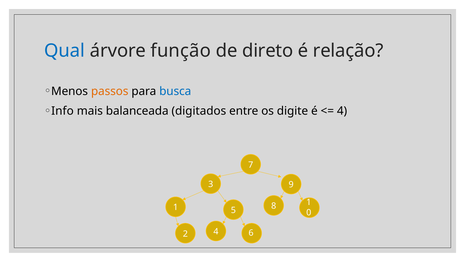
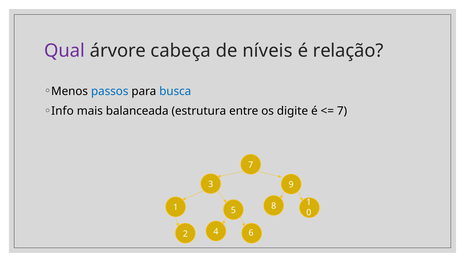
Qual colour: blue -> purple (65, 51)
função: função -> cabeça (181, 51)
direto: direto -> níveis (268, 51)
passos colour: orange -> blue (110, 91)
digitados: digitados -> estrutura (199, 111)
4: 4 -> 7 (342, 111)
